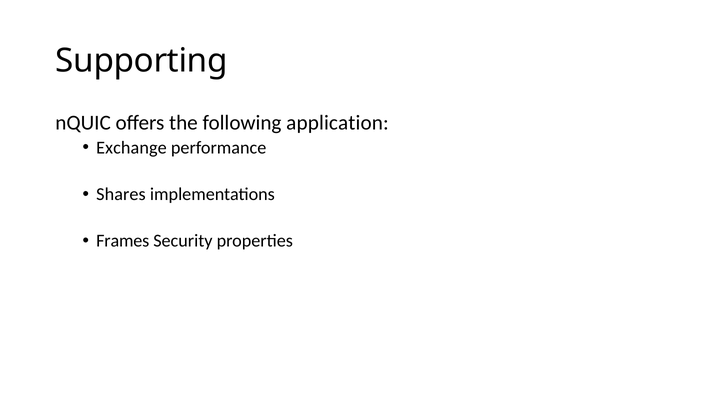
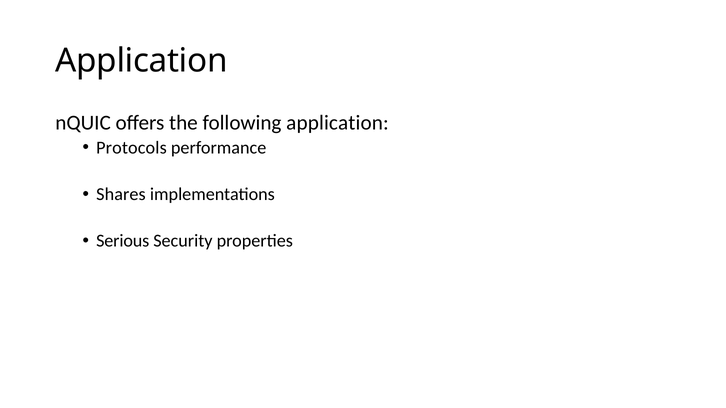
Supporting: Supporting -> Application (141, 61)
Exchange: Exchange -> Protocols (131, 148)
Frames: Frames -> Serious (123, 241)
